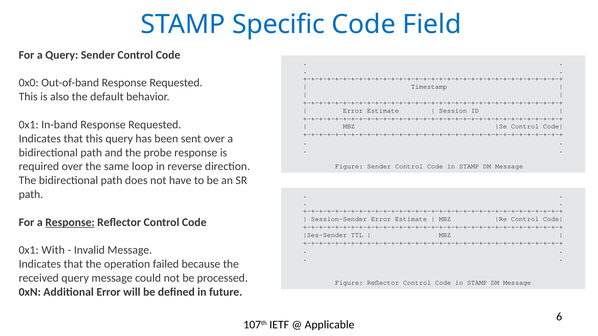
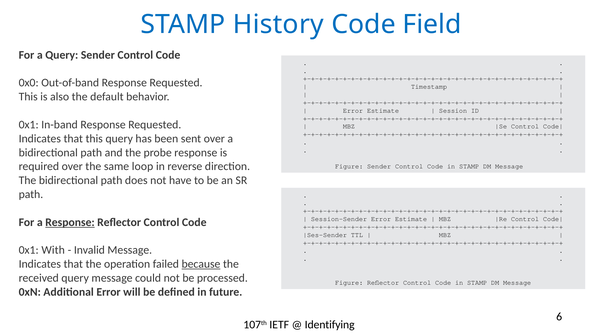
Specific: Specific -> History (278, 24)
because underline: none -> present (201, 264)
Applicable: Applicable -> Identifying (330, 325)
